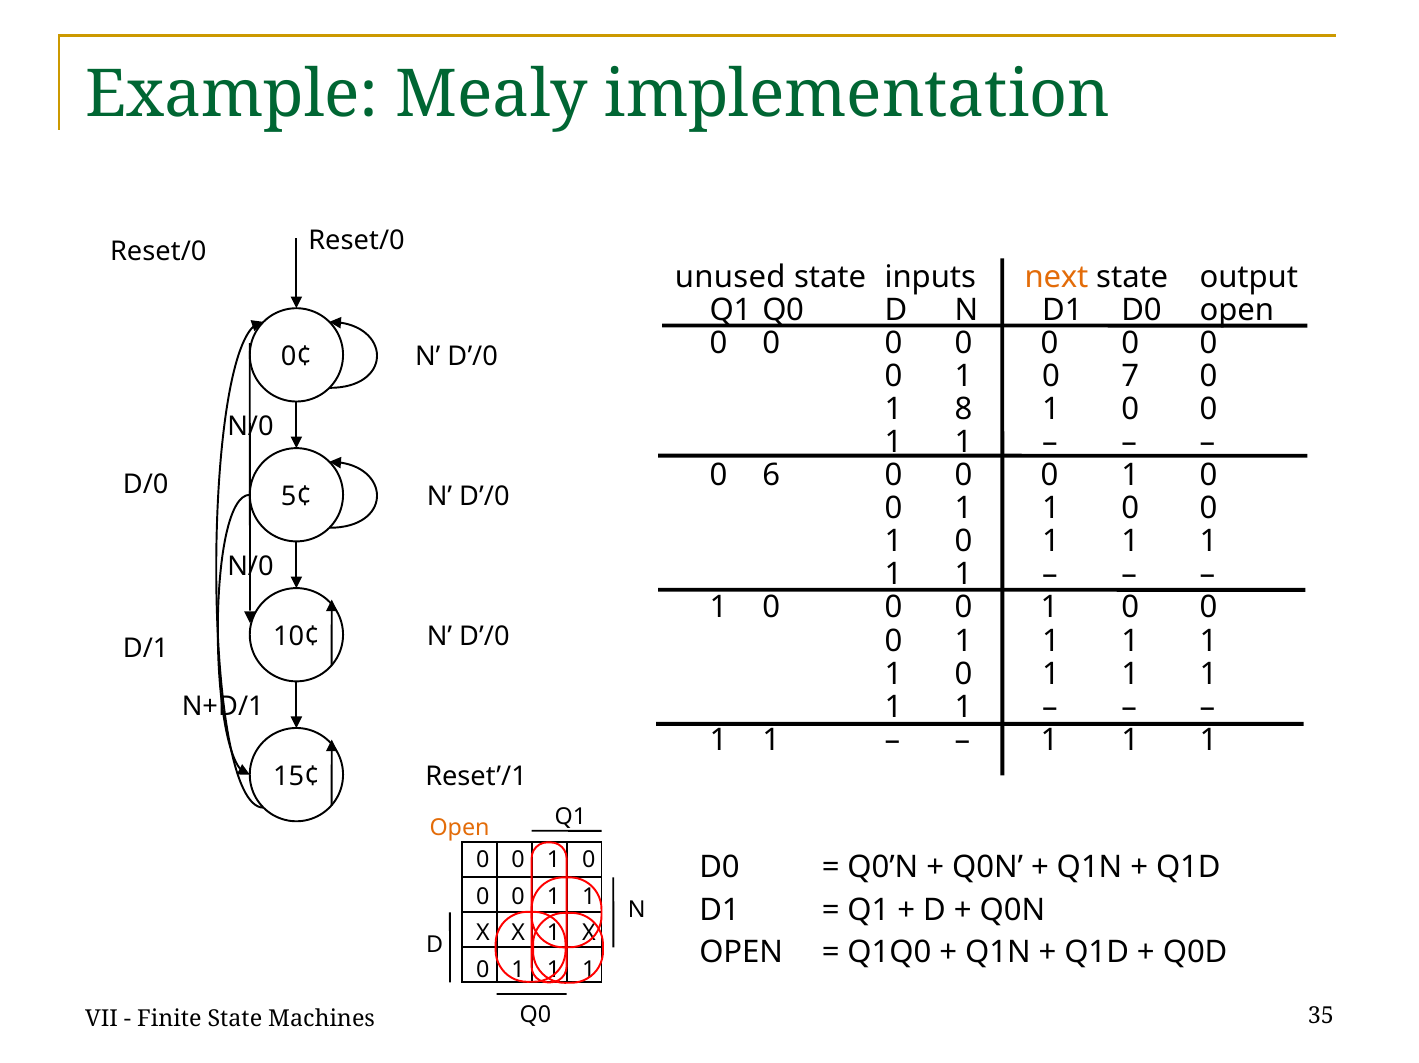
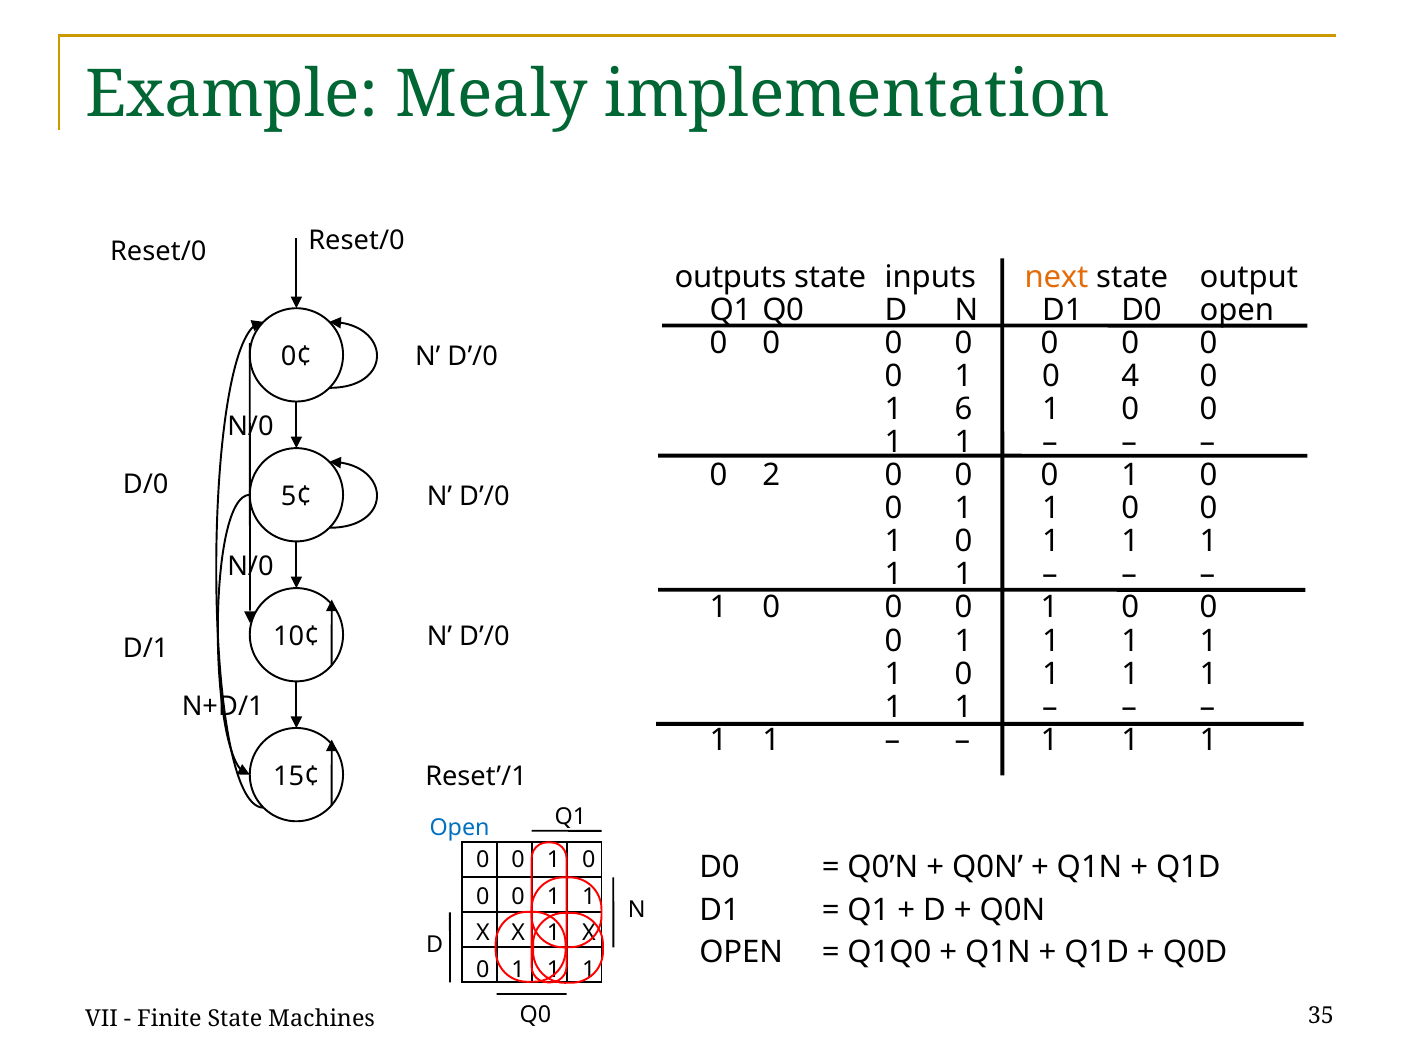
unused: unused -> outputs (731, 277)
7: 7 -> 4 (1130, 376)
8: 8 -> 6 (964, 410)
6: 6 -> 2 (771, 476)
Open colour: orange -> blue (460, 829)
